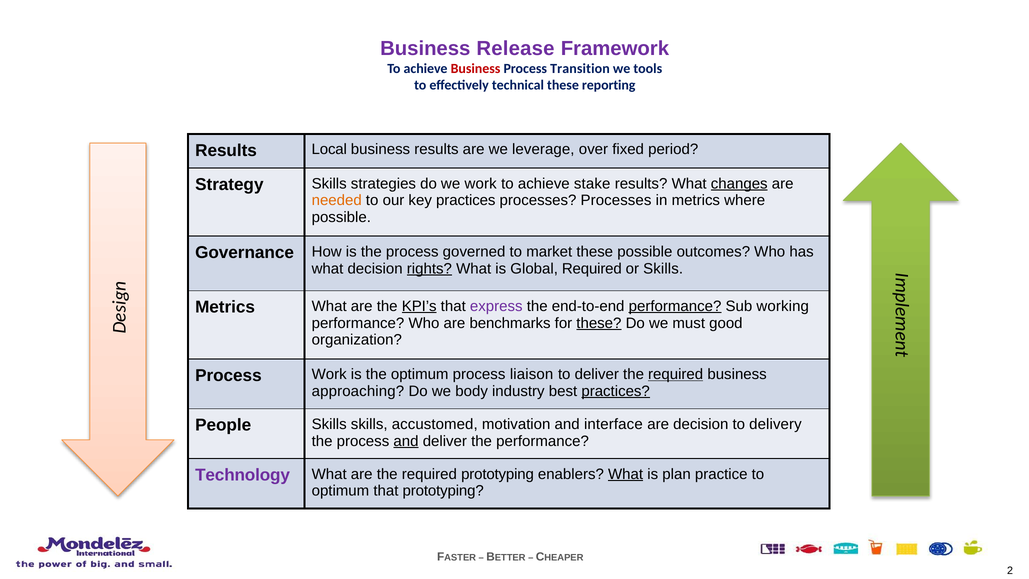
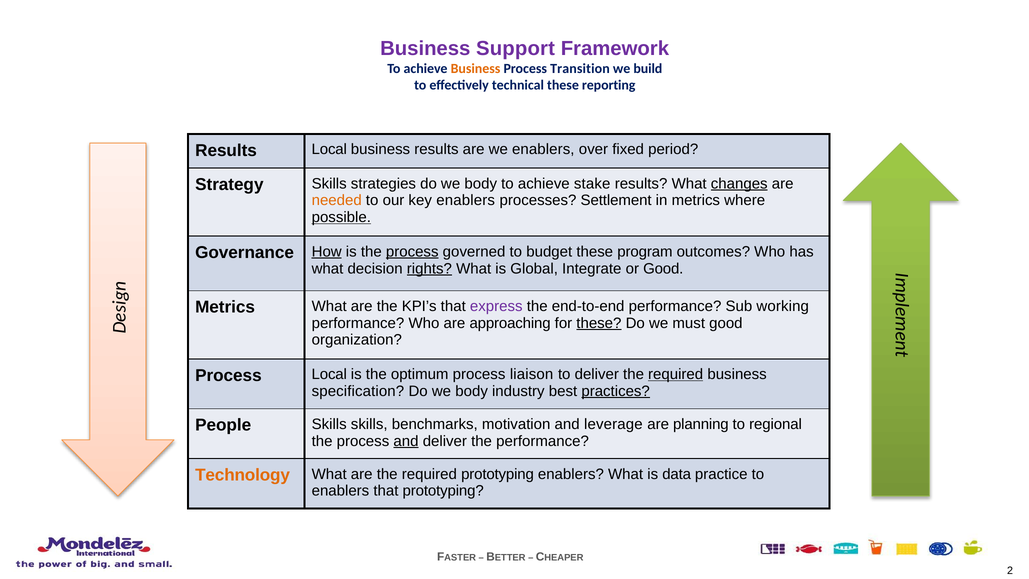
Release: Release -> Support (516, 48)
Business colour: red -> orange (475, 68)
tools: tools -> build (648, 68)
we leverage: leverage -> enablers (543, 149)
strategies do we work: work -> body (481, 184)
key practices: practices -> enablers (466, 200)
processes Processes: Processes -> Settlement (616, 200)
possible underline: none -> present (341, 217)
How underline: none -> present (327, 252)
process underline: none -> present (412, 252)
market: market -> budget (549, 252)
these possible: possible -> program (645, 252)
Global Required: Required -> Integrate (592, 268)
or Skills: Skills -> Good (663, 268)
KPI’s underline: present -> none (419, 306)
performance underline: present -> none (675, 306)
benchmarks: benchmarks -> approaching (510, 323)
Process Work: Work -> Local (329, 374)
approaching: approaching -> specification (358, 391)
accustomed: accustomed -> benchmarks (435, 424)
interface: interface -> leverage (613, 424)
are decision: decision -> planning (701, 424)
delivery: delivery -> regional (776, 424)
Technology colour: purple -> orange (243, 475)
What underline: present -> none (626, 474)
plan: plan -> data (677, 474)
optimum: optimum -> enablers (340, 491)
